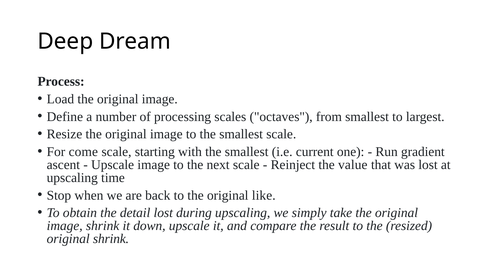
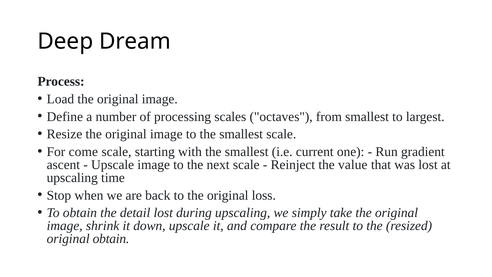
like: like -> loss (264, 195)
original shrink: shrink -> obtain (111, 239)
